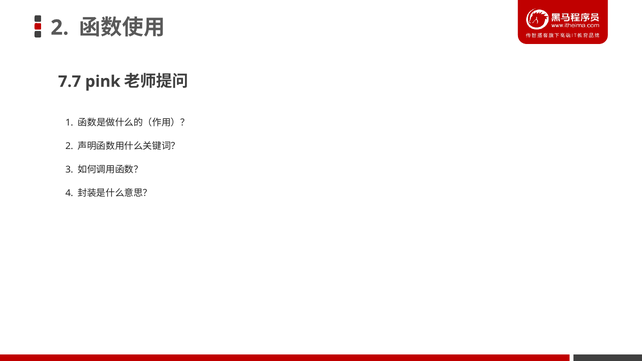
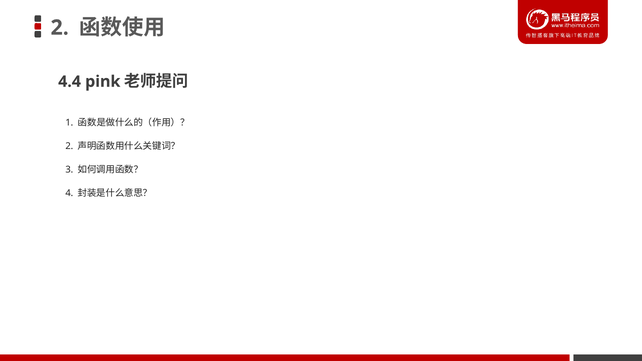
7.7: 7.7 -> 4.4 (70, 82)
